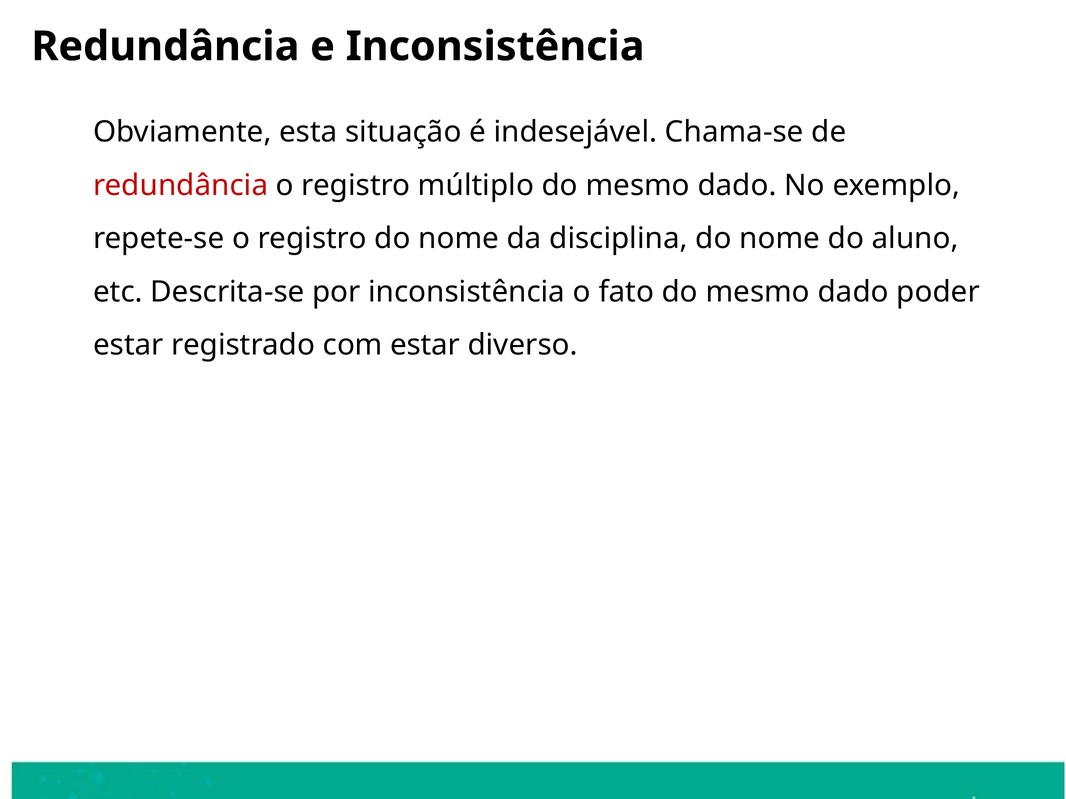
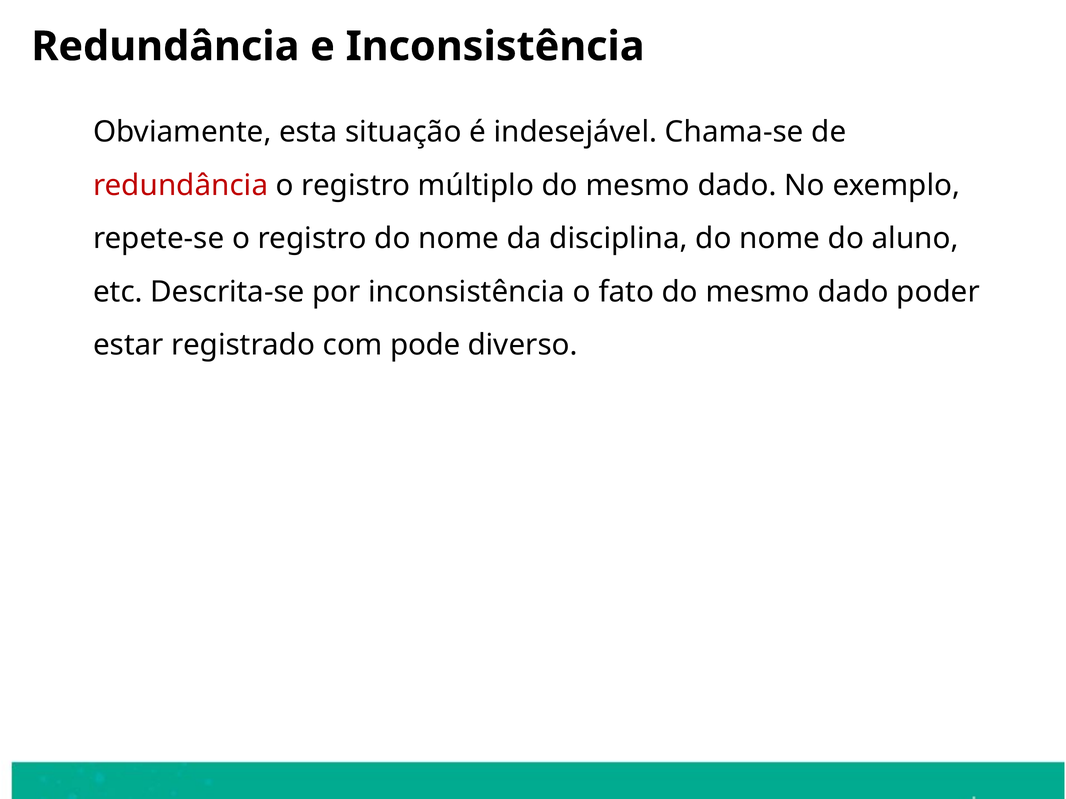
com estar: estar -> pode (425, 345)
